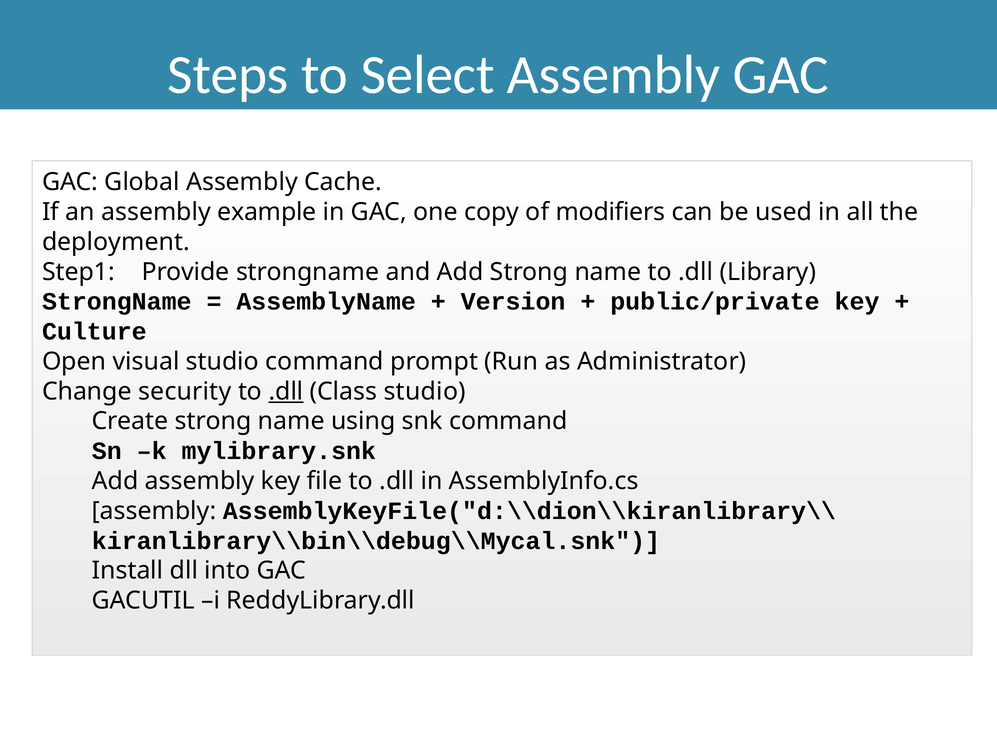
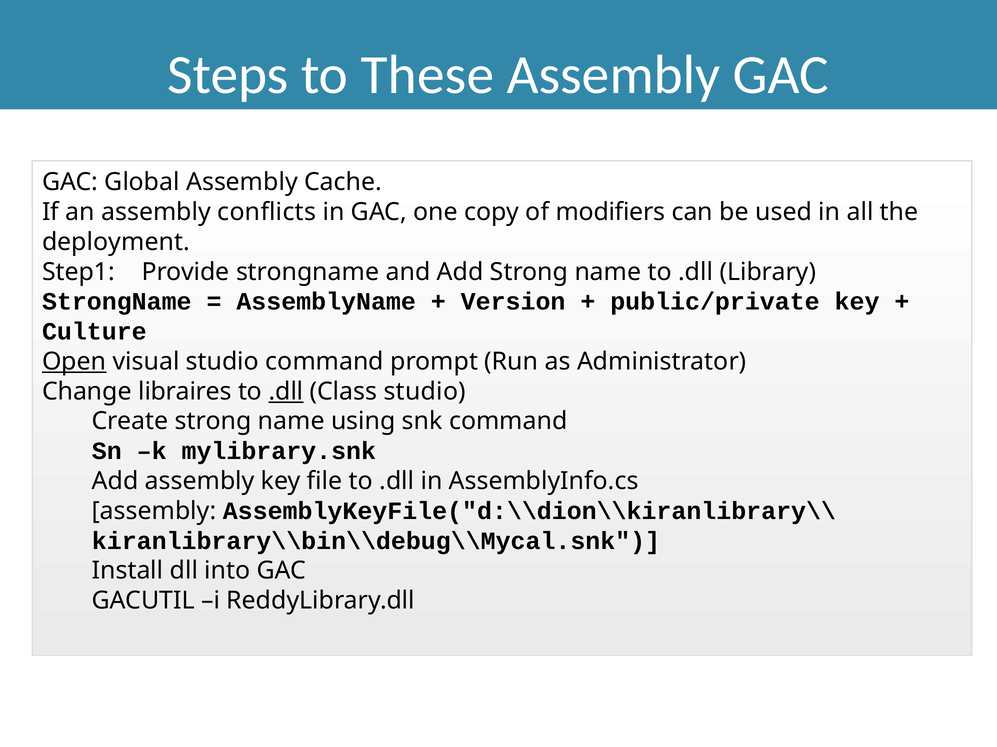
Select: Select -> These (427, 75)
example: example -> conflicts (267, 212)
Open underline: none -> present (74, 362)
security: security -> libraires (185, 392)
